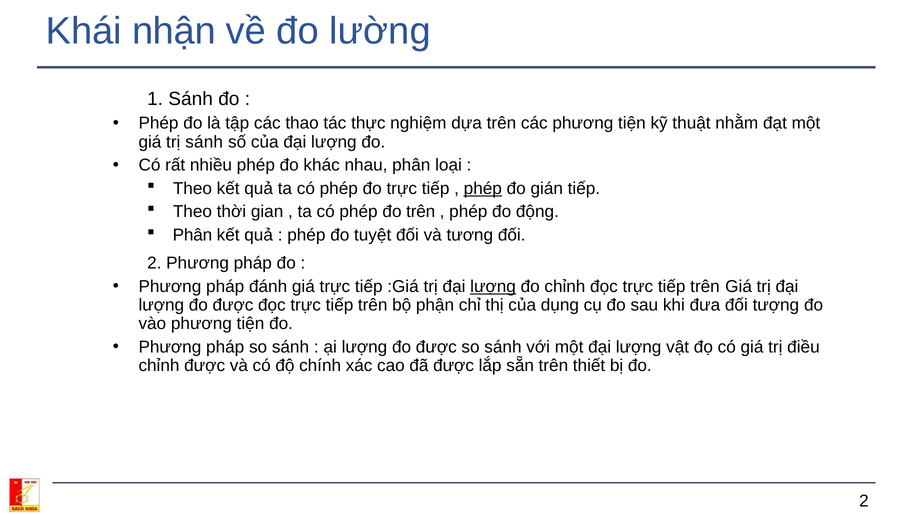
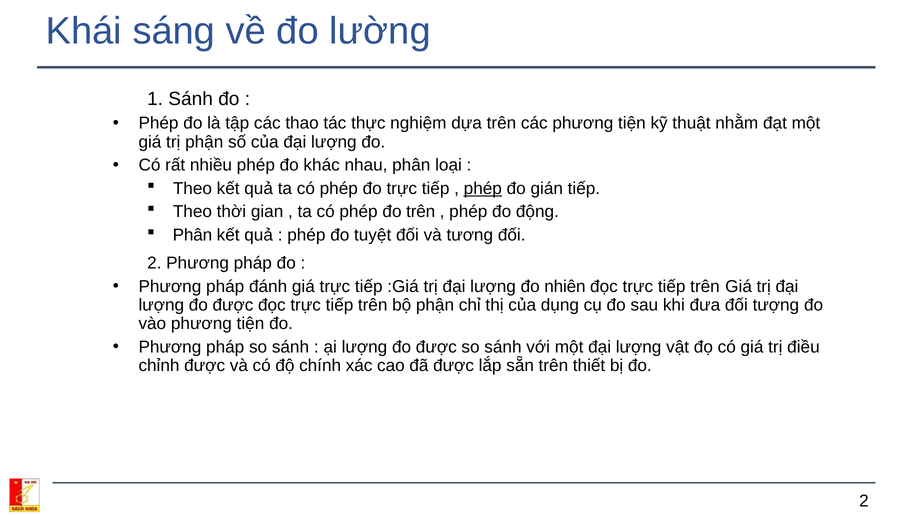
nhận: nhận -> sáng (174, 31)
trị sánh: sánh -> phận (204, 142)
lượng underline: present -> none (493, 287)
đo chỉnh: chỉnh -> nhiên (565, 287)
